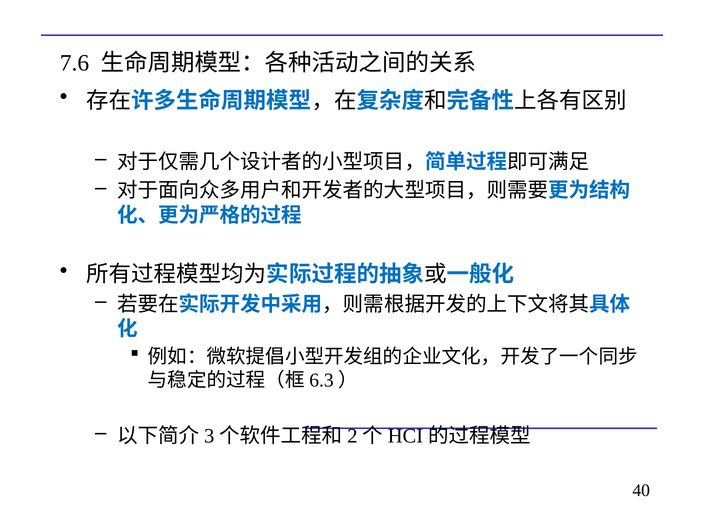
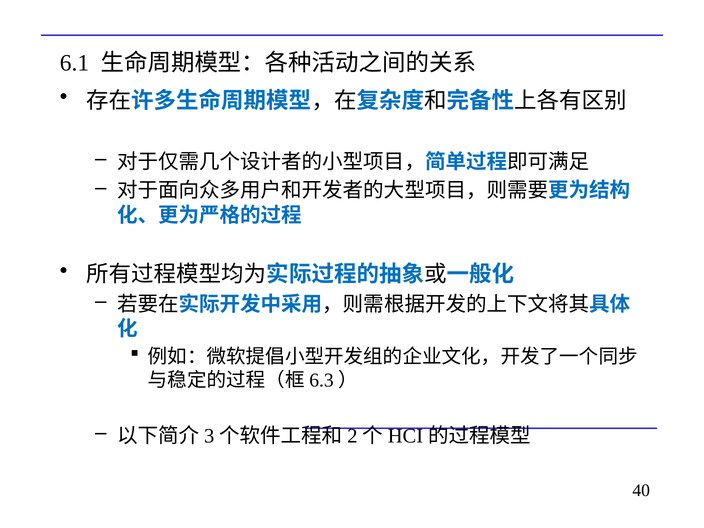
7.6: 7.6 -> 6.1 (75, 63)
